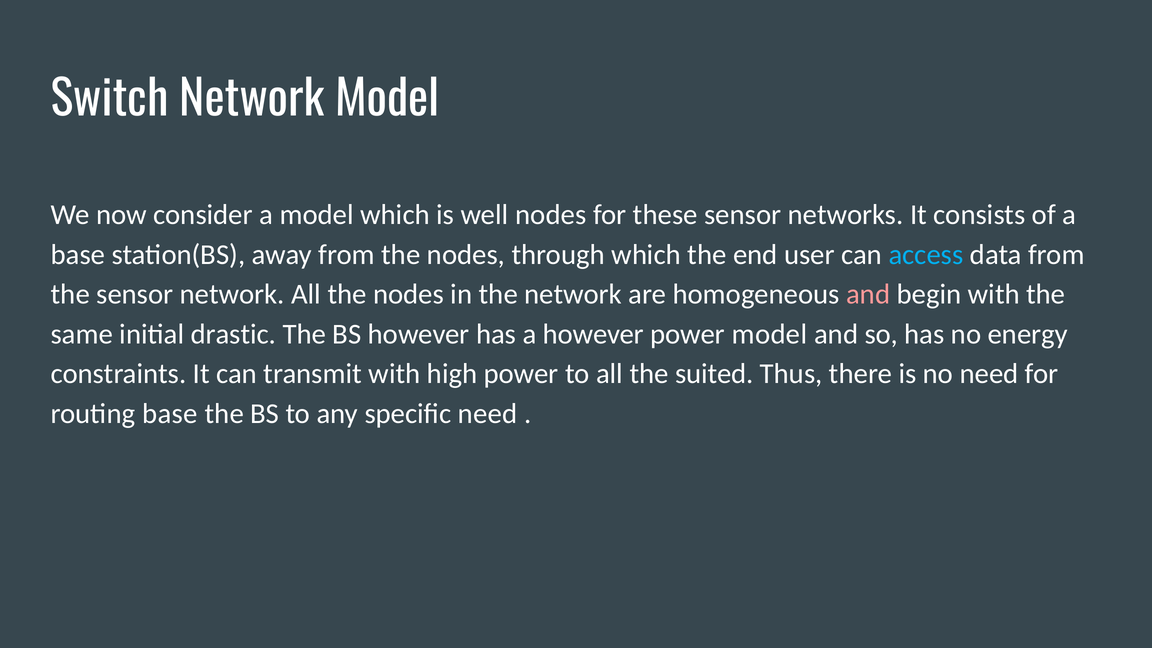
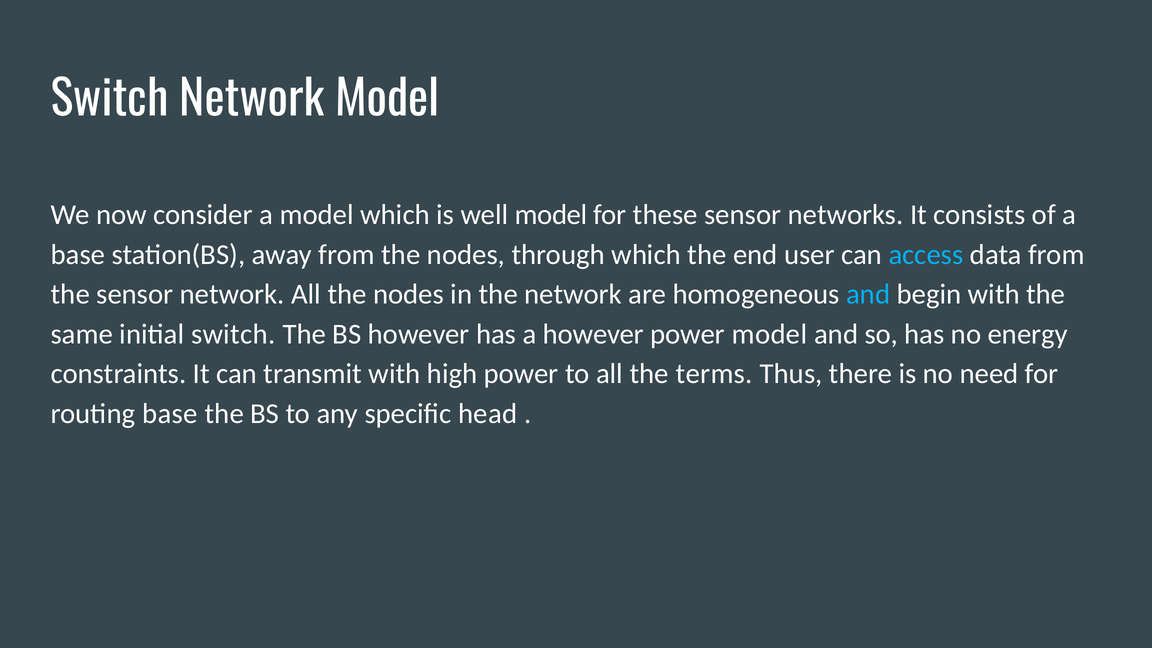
well nodes: nodes -> model (551, 215)
and colour: pink -> light blue (868, 294)
initial drastic: drastic -> switch (233, 334)
suited: suited -> terms (714, 374)
specific need: need -> head (488, 414)
